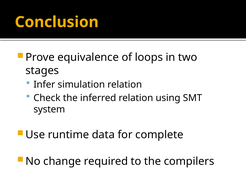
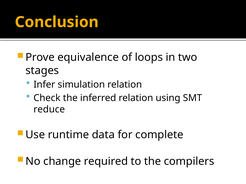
system: system -> reduce (49, 110)
